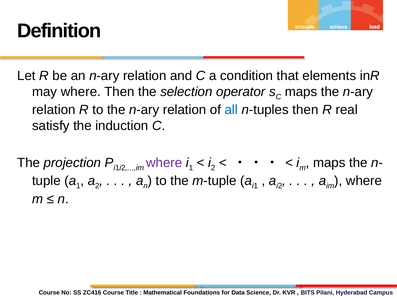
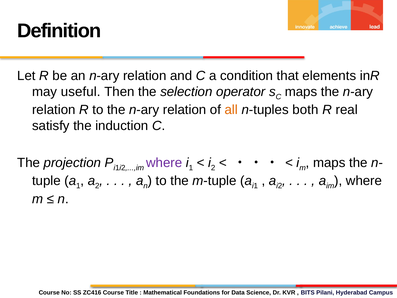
may where: where -> useful (81, 92)
all colour: blue -> orange (231, 110)
n-tuples then: then -> both (305, 110)
